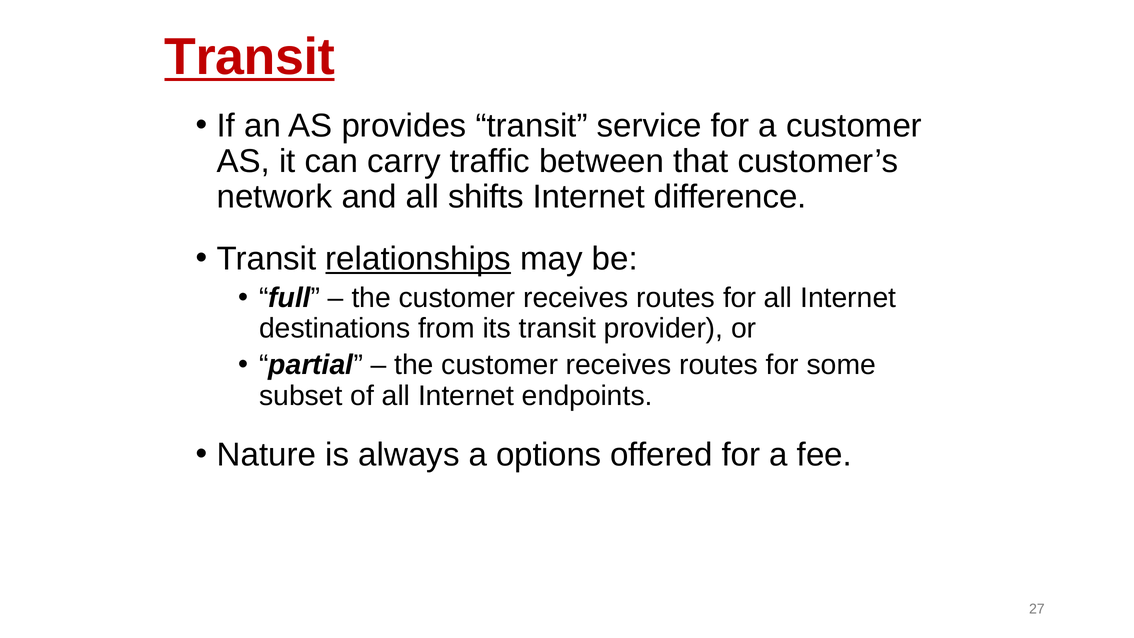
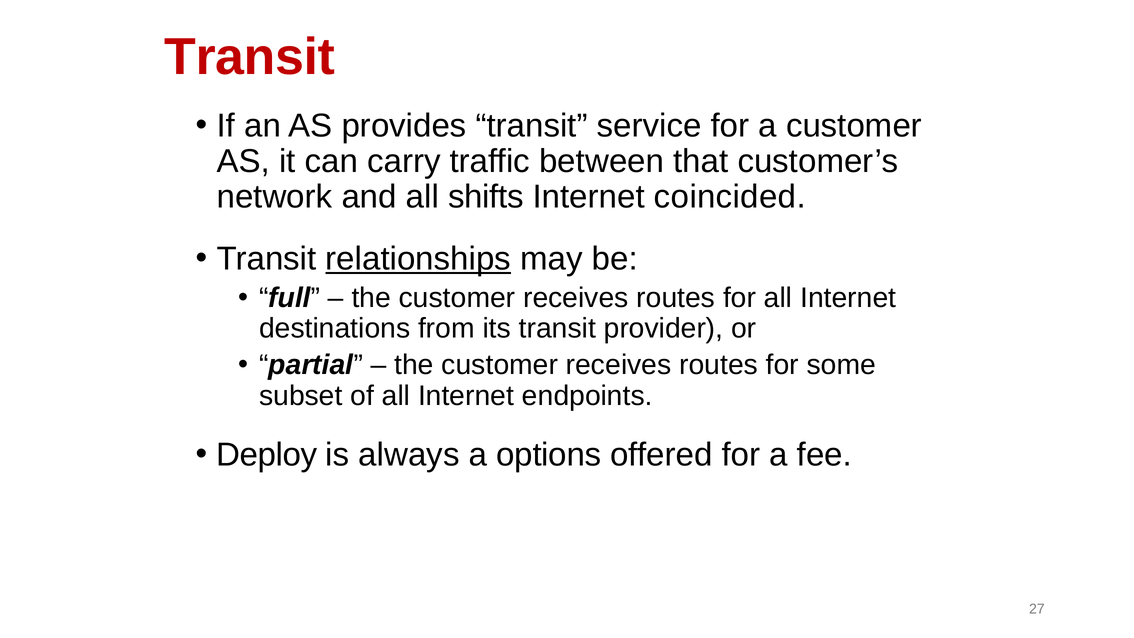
Transit underline: present -> none (250, 57)
difference: difference -> coincided (730, 197)
Nature: Nature -> Deploy (267, 455)
